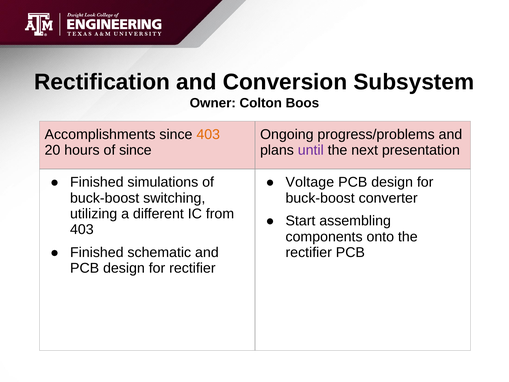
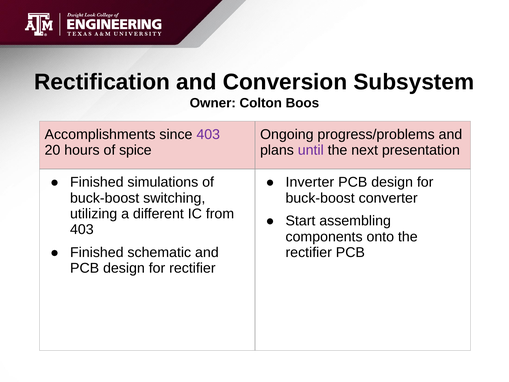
403 colour: orange -> purple (208, 134)
of since: since -> spice (135, 150)
Voltage: Voltage -> Inverter (310, 182)
